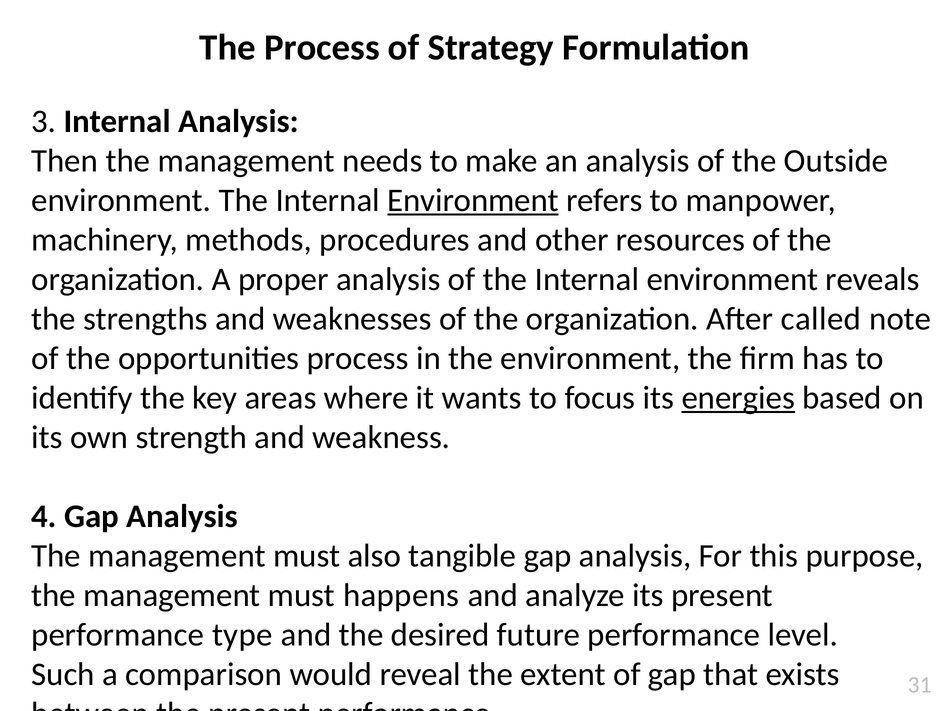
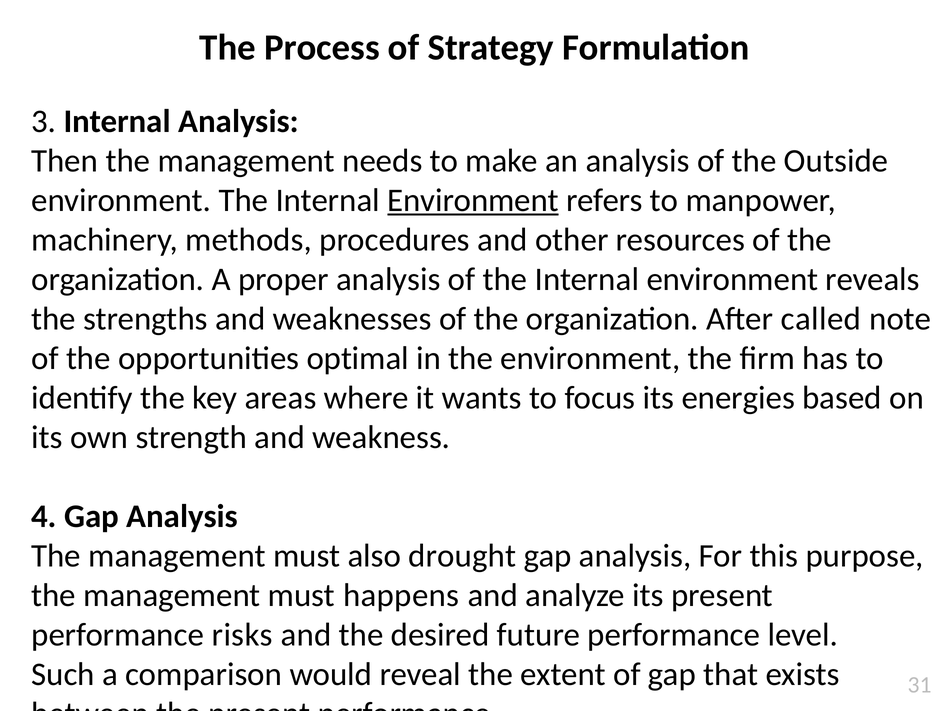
opportunities process: process -> optimal (358, 359)
energies underline: present -> none (738, 398)
tangible: tangible -> drought (462, 556)
type: type -> risks (242, 635)
